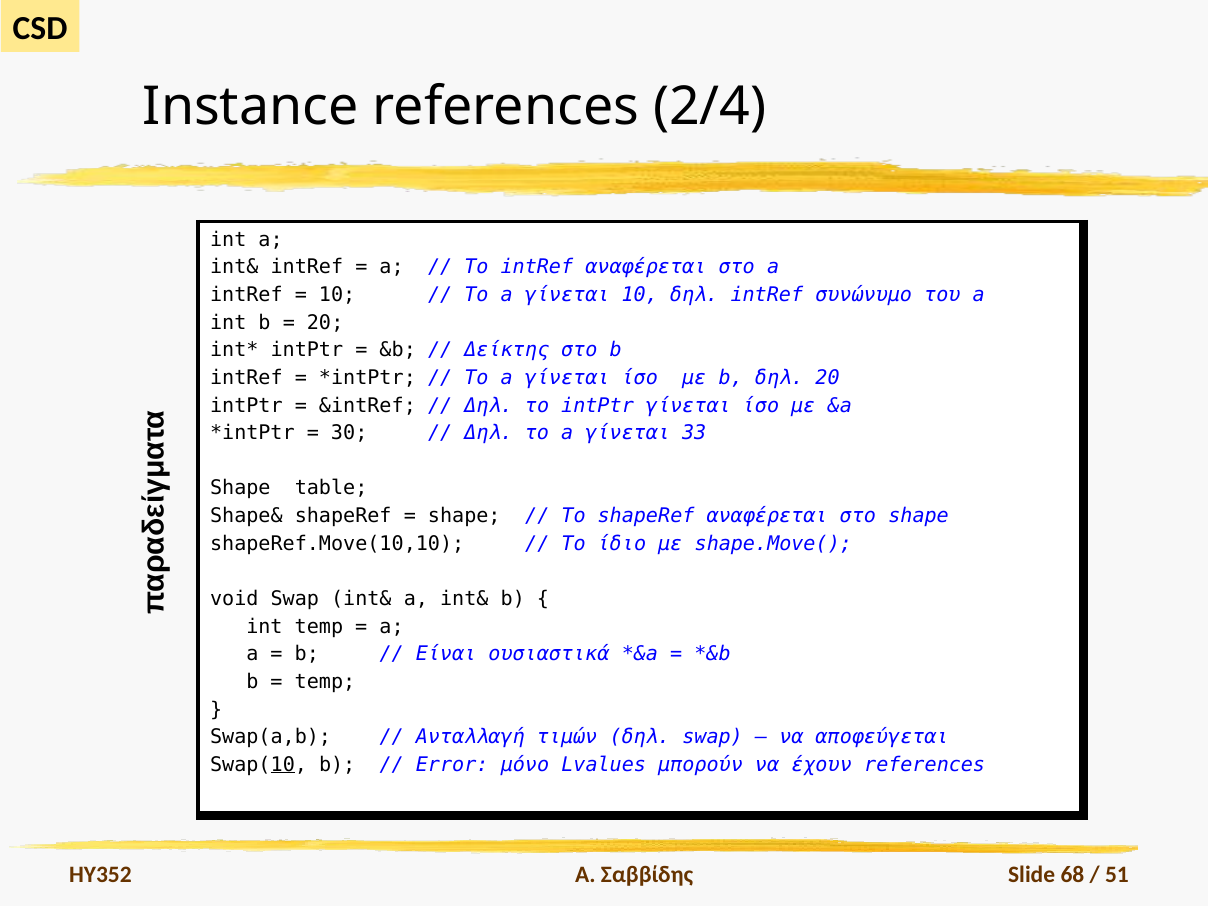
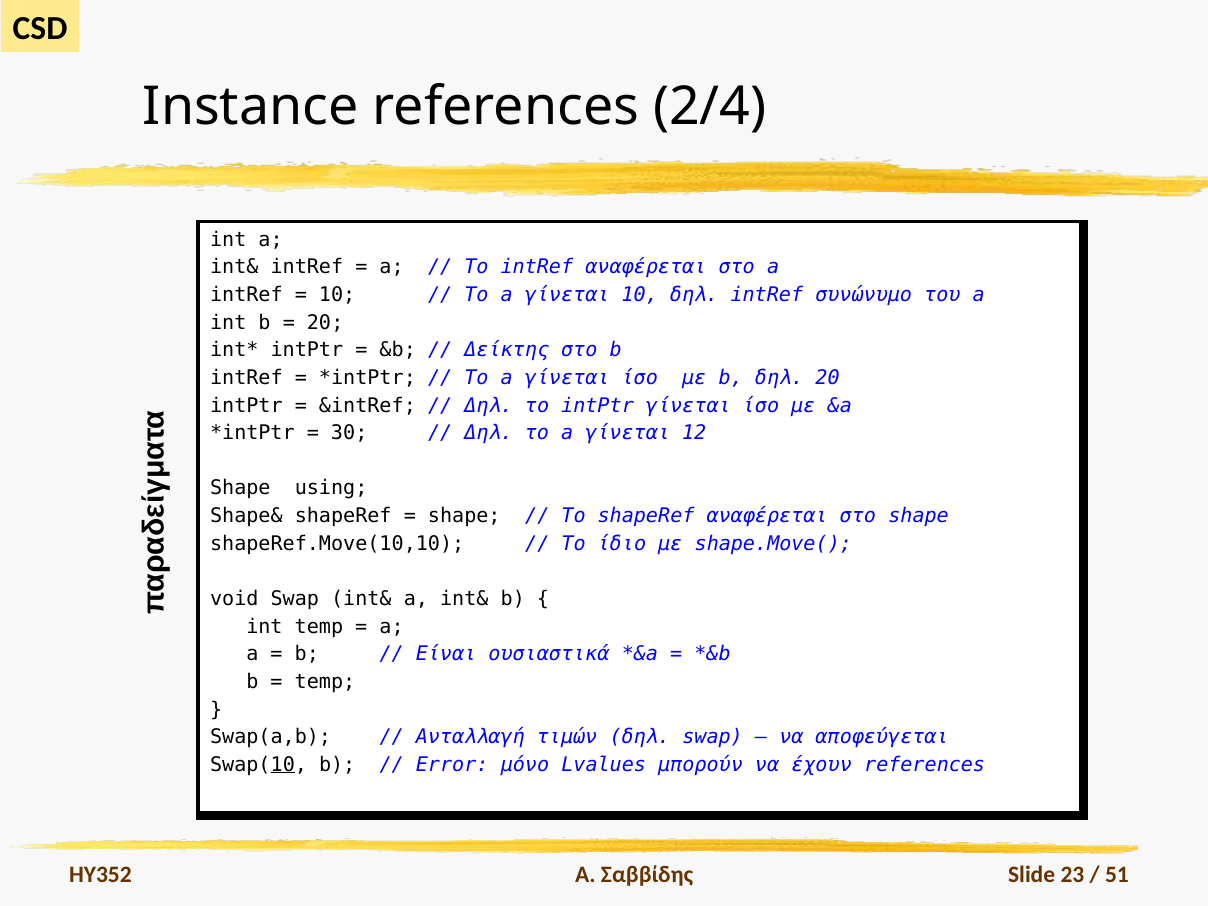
33: 33 -> 12 (694, 433)
table: table -> using (331, 488)
68: 68 -> 23 (1072, 874)
